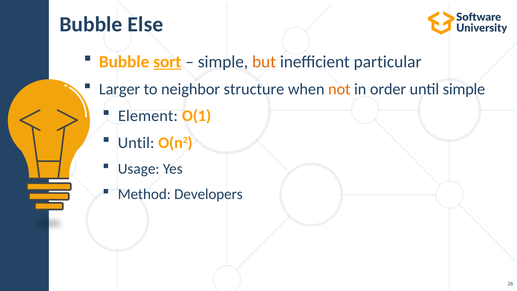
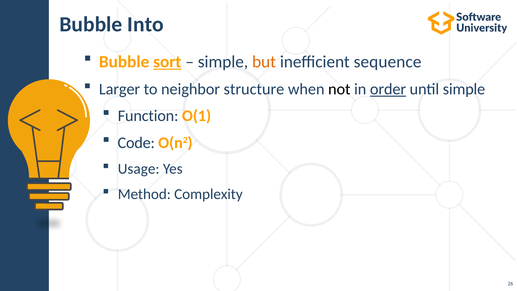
Else: Else -> Into (146, 24)
particular: particular -> sequence (388, 62)
not colour: orange -> black (339, 89)
order underline: none -> present (388, 89)
Element: Element -> Function (148, 116)
Until: Until -> Code (136, 143)
Developers: Developers -> Complexity (208, 194)
